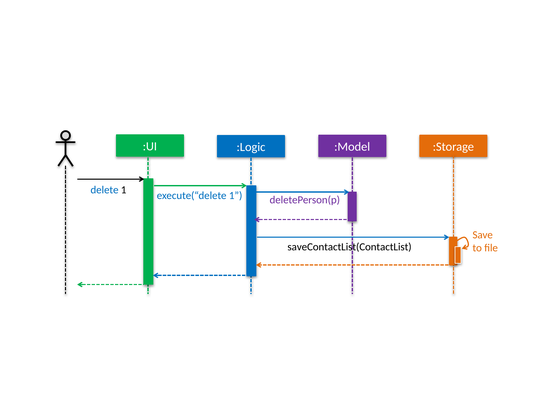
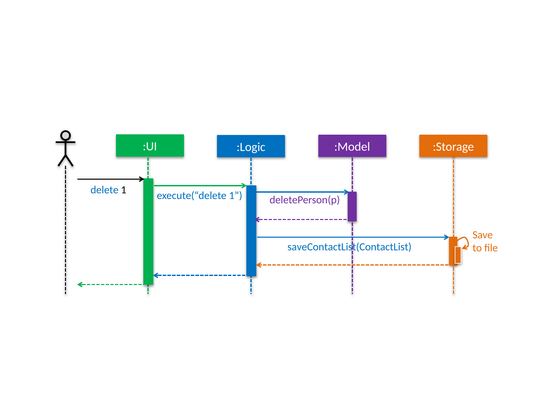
saveContactList(ContactList colour: black -> blue (350, 247)
